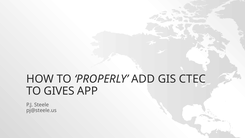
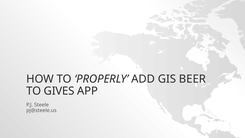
CTEC: CTEC -> BEER (192, 79)
